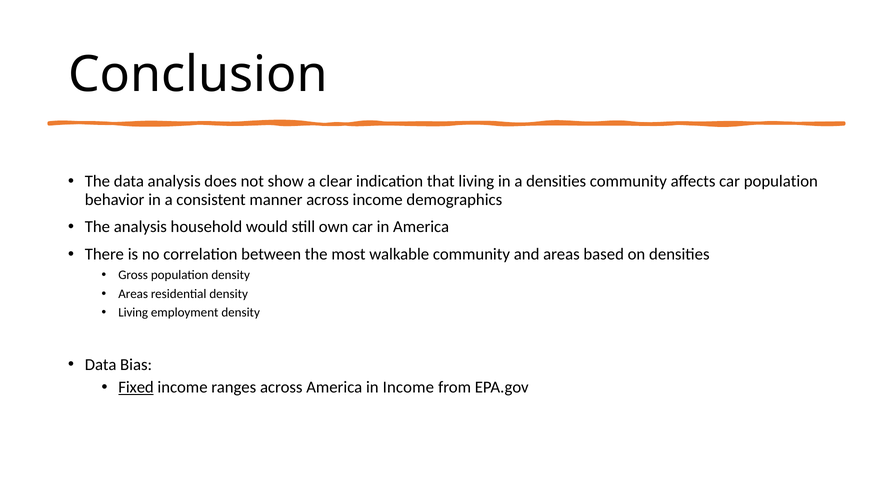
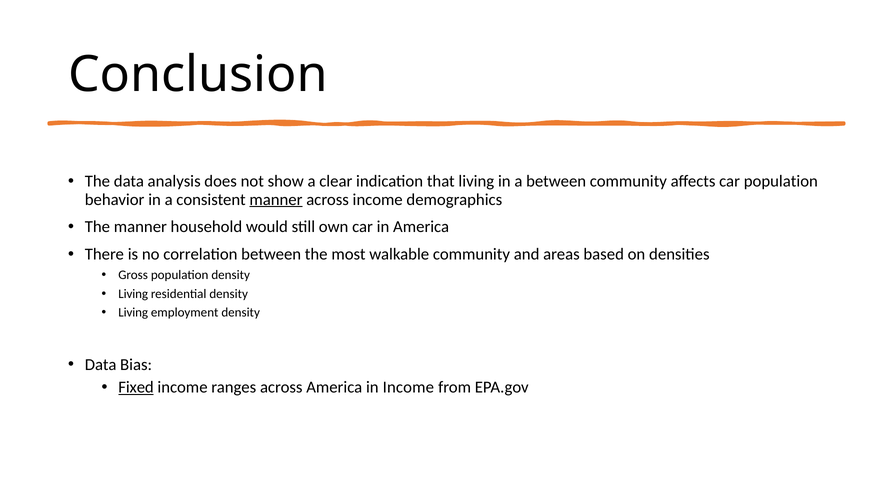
a densities: densities -> between (556, 182)
manner underline: none -> present (276, 200)
The analysis: analysis -> manner (140, 227)
Areas: Areas -> Living (133, 294)
